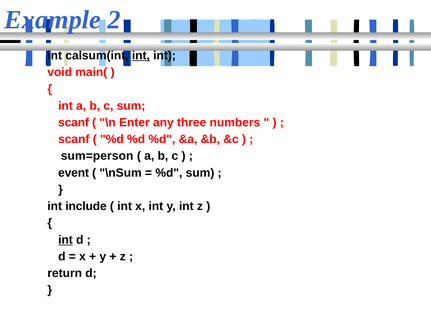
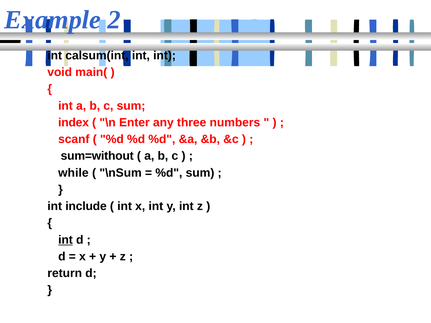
int underline: present -> none (141, 56)
scanf: scanf -> index (74, 123)
sum=person: sum=person -> sum=without (97, 156)
event: event -> while (73, 173)
